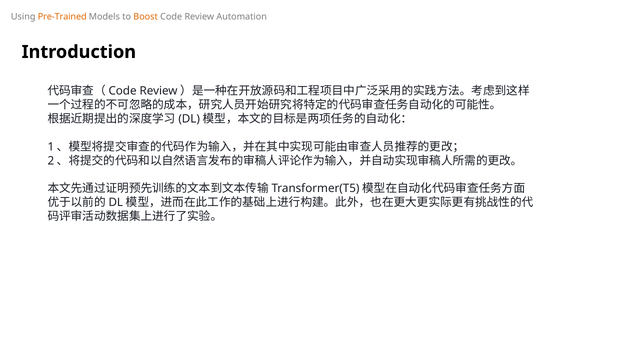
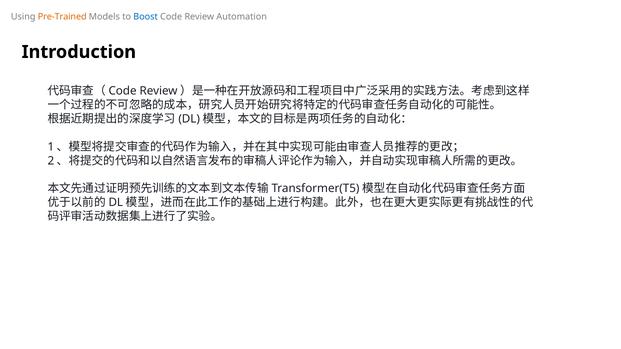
Boost colour: orange -> blue (146, 17)
